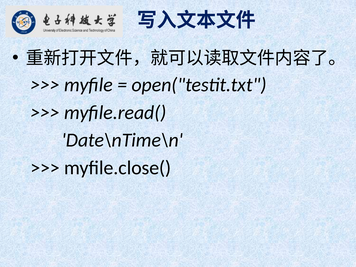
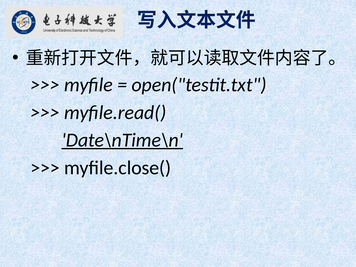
Date\nTime\n underline: none -> present (122, 140)
